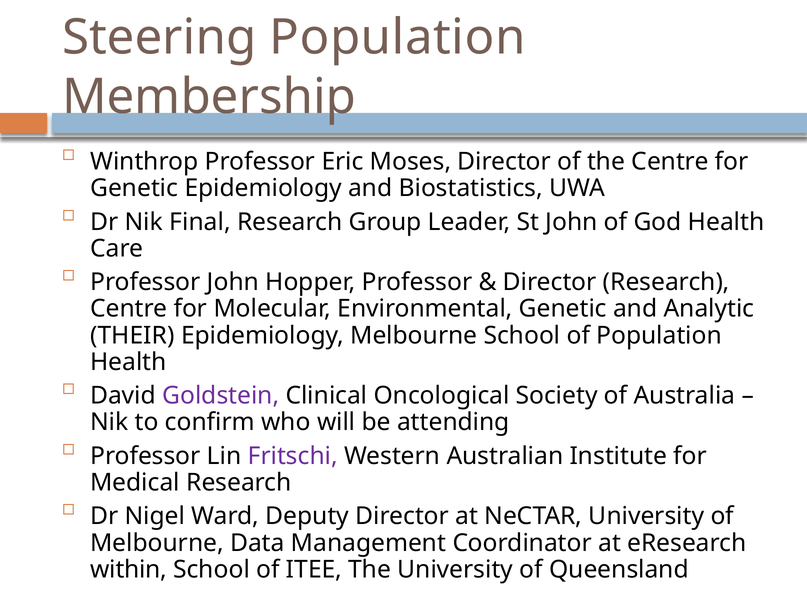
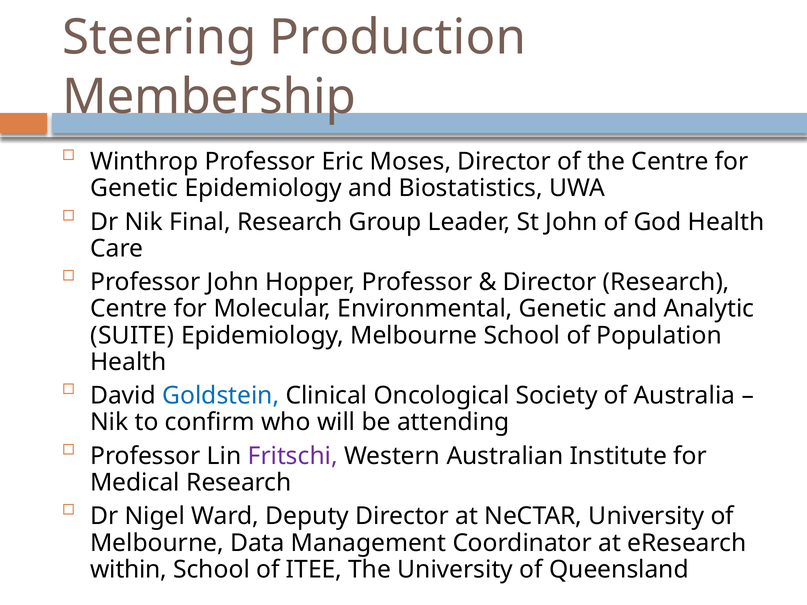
Steering Population: Population -> Production (398, 38)
THEIR: THEIR -> SUITE (132, 336)
Goldstein colour: purple -> blue (221, 396)
